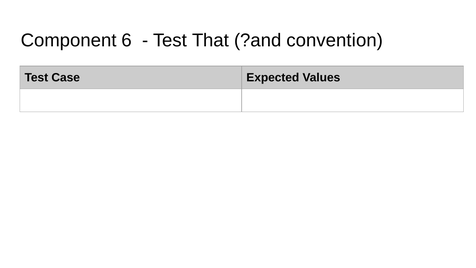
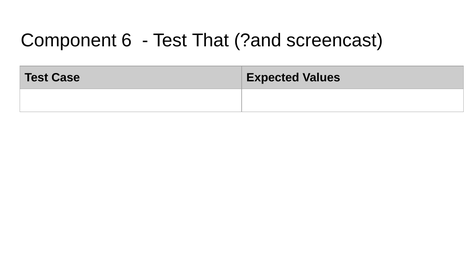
convention: convention -> screencast (335, 40)
